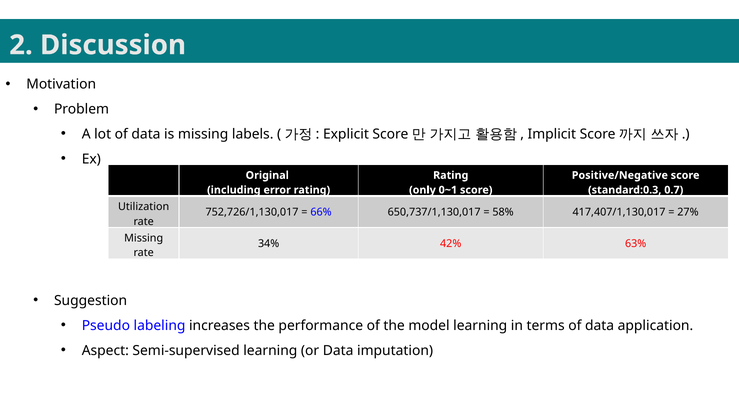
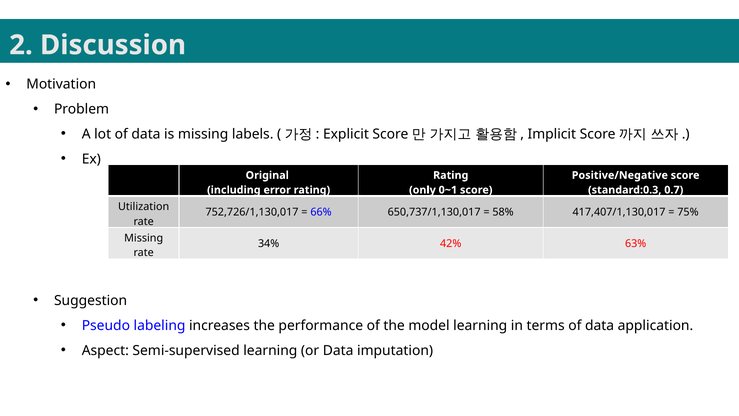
27%: 27% -> 75% (688, 212)
